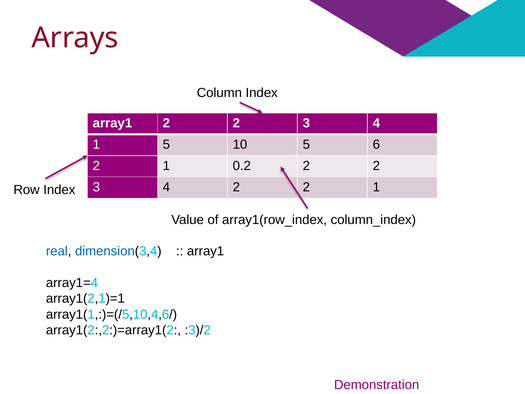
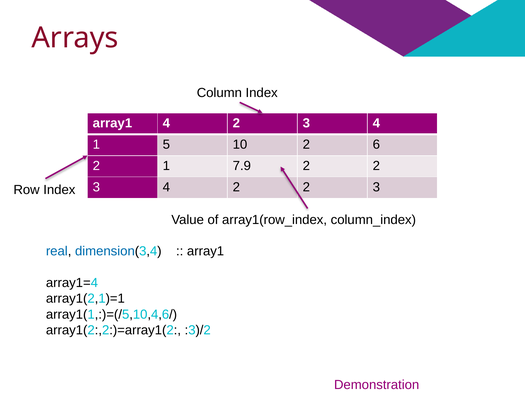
array1 2: 2 -> 4 (166, 123)
10 5: 5 -> 2 (306, 144)
0.2: 0.2 -> 7.9 (242, 166)
1: 1 -> 3 (376, 187)
